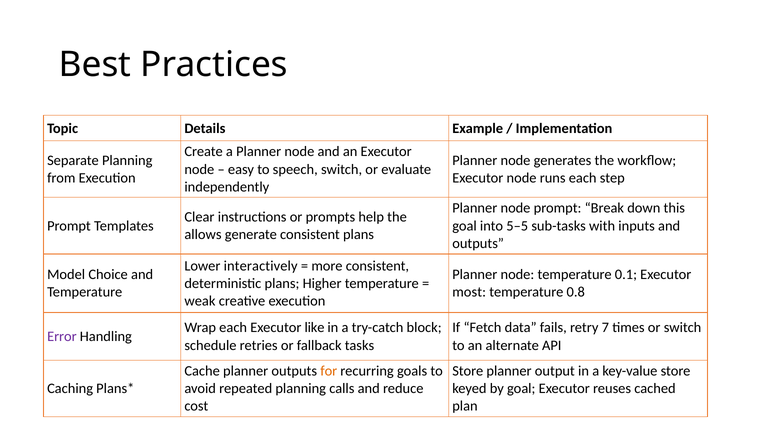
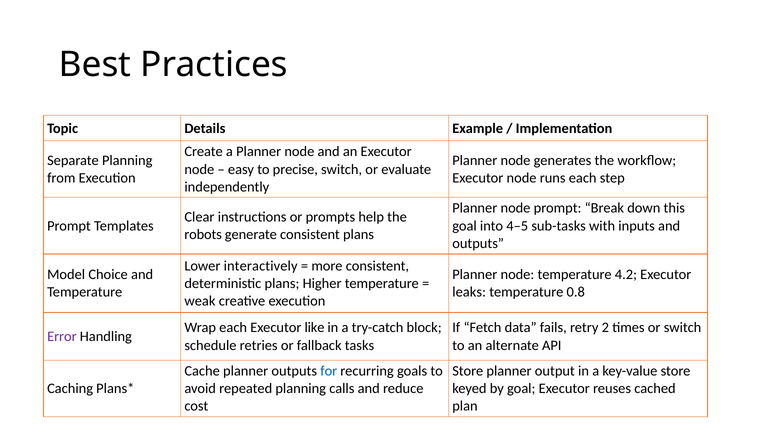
speech: speech -> precise (295, 169)
5–5: 5–5 -> 4–5 (517, 226)
allows: allows -> robots (203, 235)
0.1: 0.1 -> 4.2 (626, 275)
most: most -> leaks (469, 292)
7: 7 -> 2 (605, 328)
for colour: orange -> blue (329, 371)
